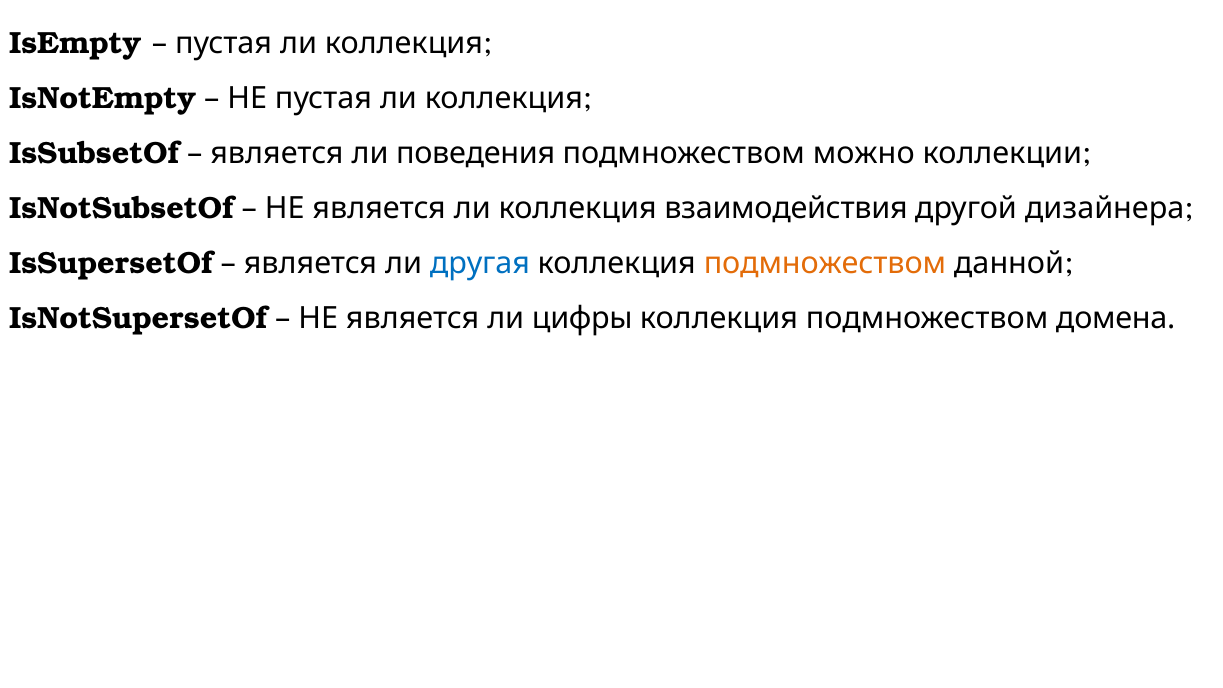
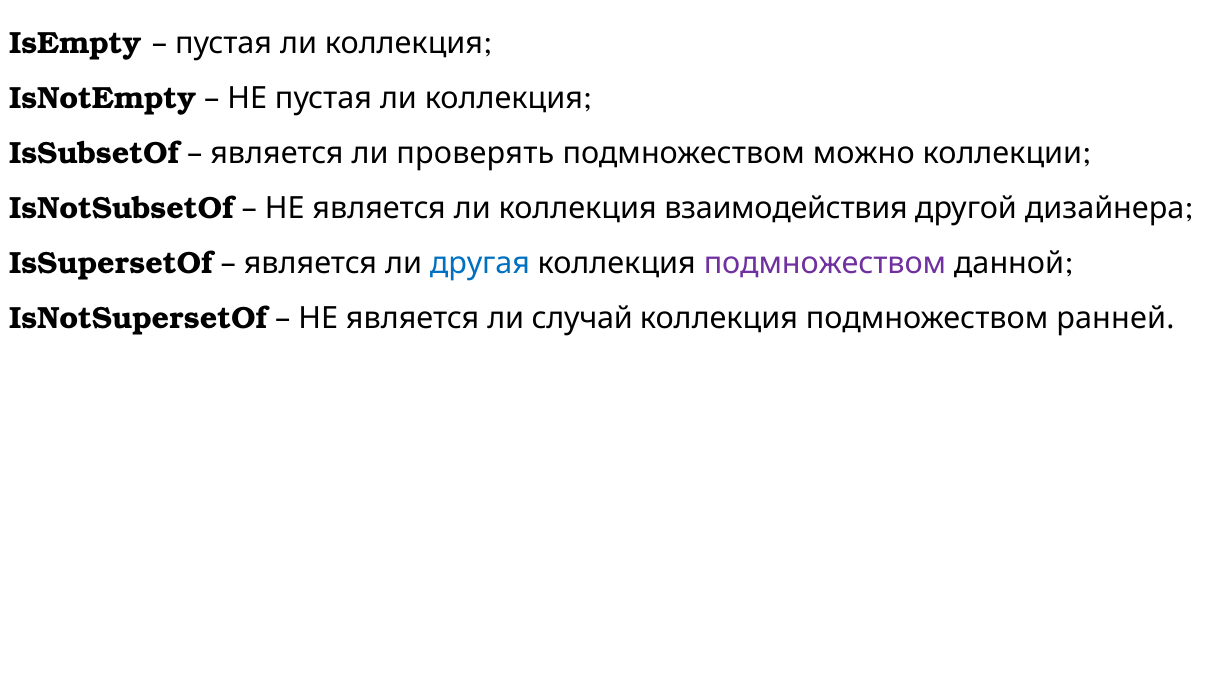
поведения: поведения -> проверять (475, 153)
подмножеством colour: orange -> purple (825, 263)
цифры: цифры -> случай (582, 318)
домена: домена -> ранней (1115, 318)
